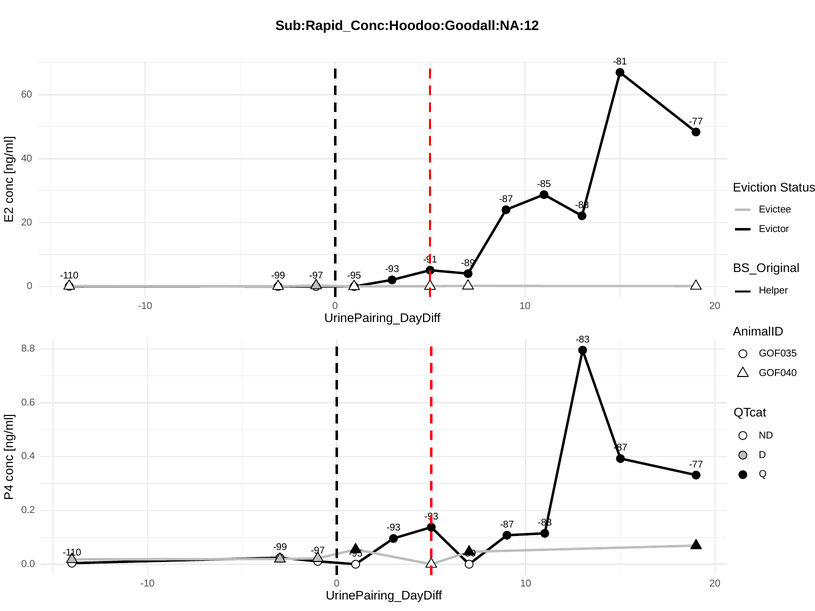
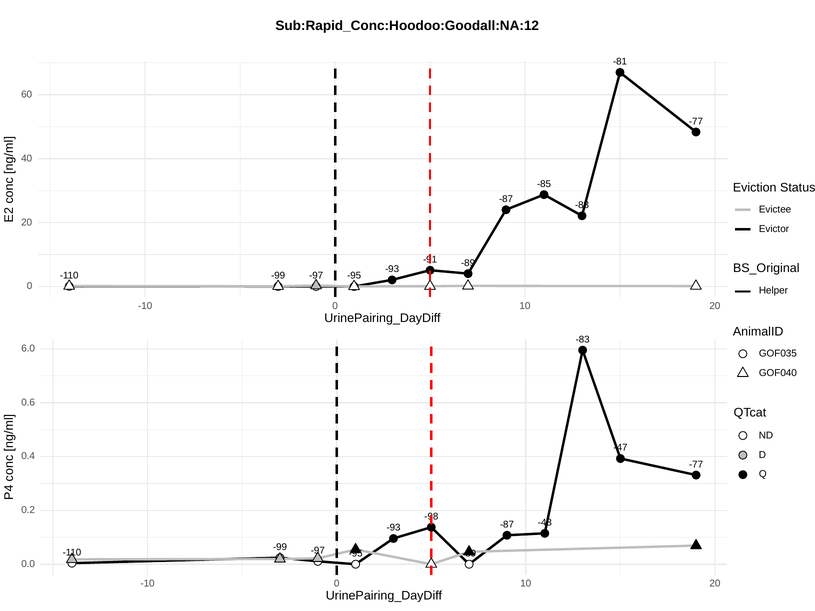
8.8: 8.8 -> 6.0 (28, 349)
-87: -87 -> -47 (620, 448)
-93: -93 -> -98 (431, 517)
-87 -83: -83 -> -43 (545, 523)
